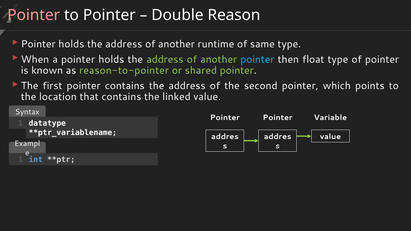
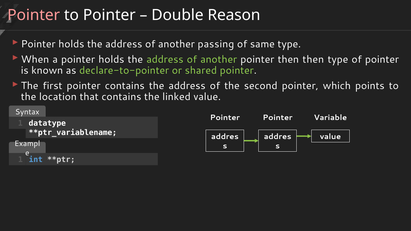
runtime: runtime -> passing (216, 44)
pointer colour: light blue -> white (257, 59)
then float: float -> then (313, 59)
reason-to-pointer: reason-to-pointer -> declare-to-pointer (124, 71)
